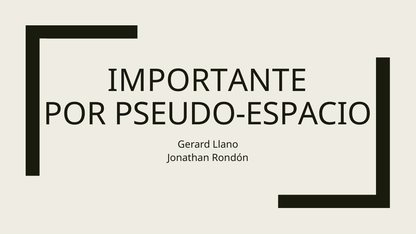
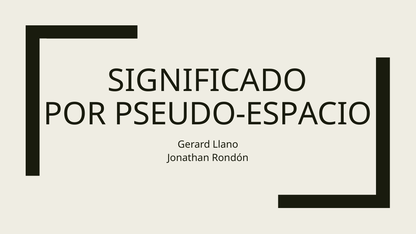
IMPORTANTE: IMPORTANTE -> SIGNIFICADO (207, 81)
